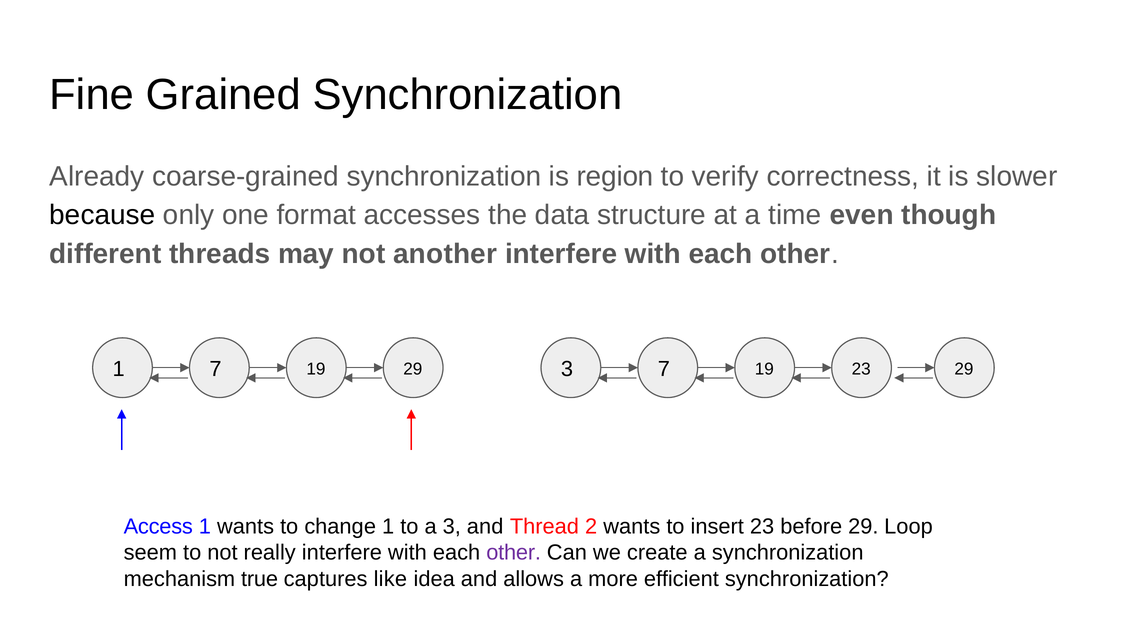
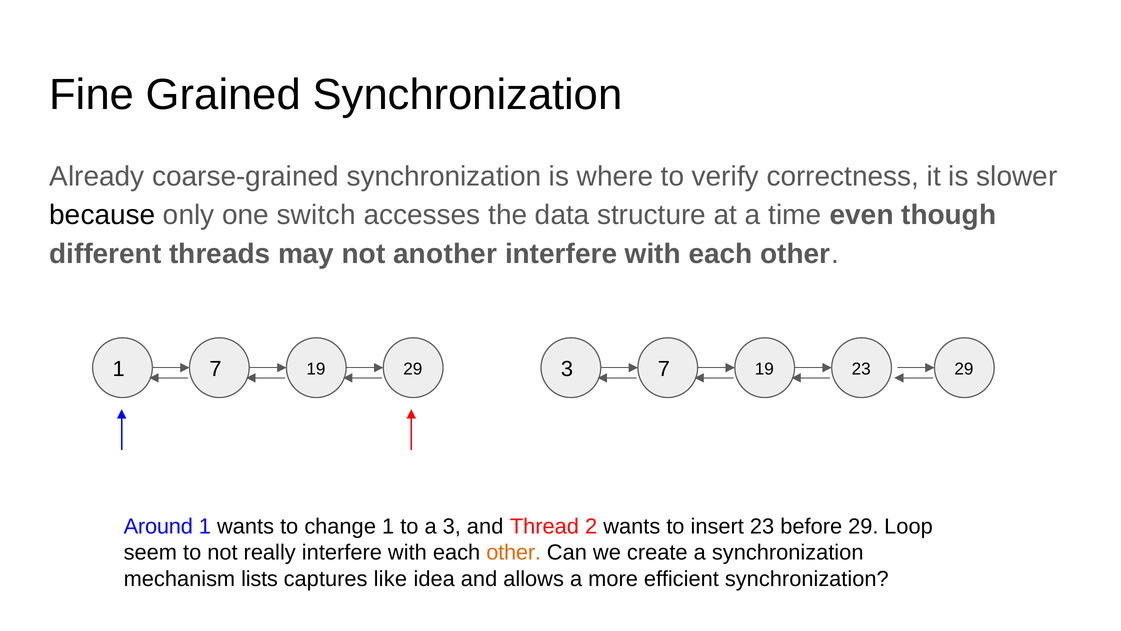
region: region -> where (615, 176)
format: format -> switch (316, 215)
Access: Access -> Around (158, 526)
other colour: purple -> orange (514, 552)
true: true -> lists (260, 578)
